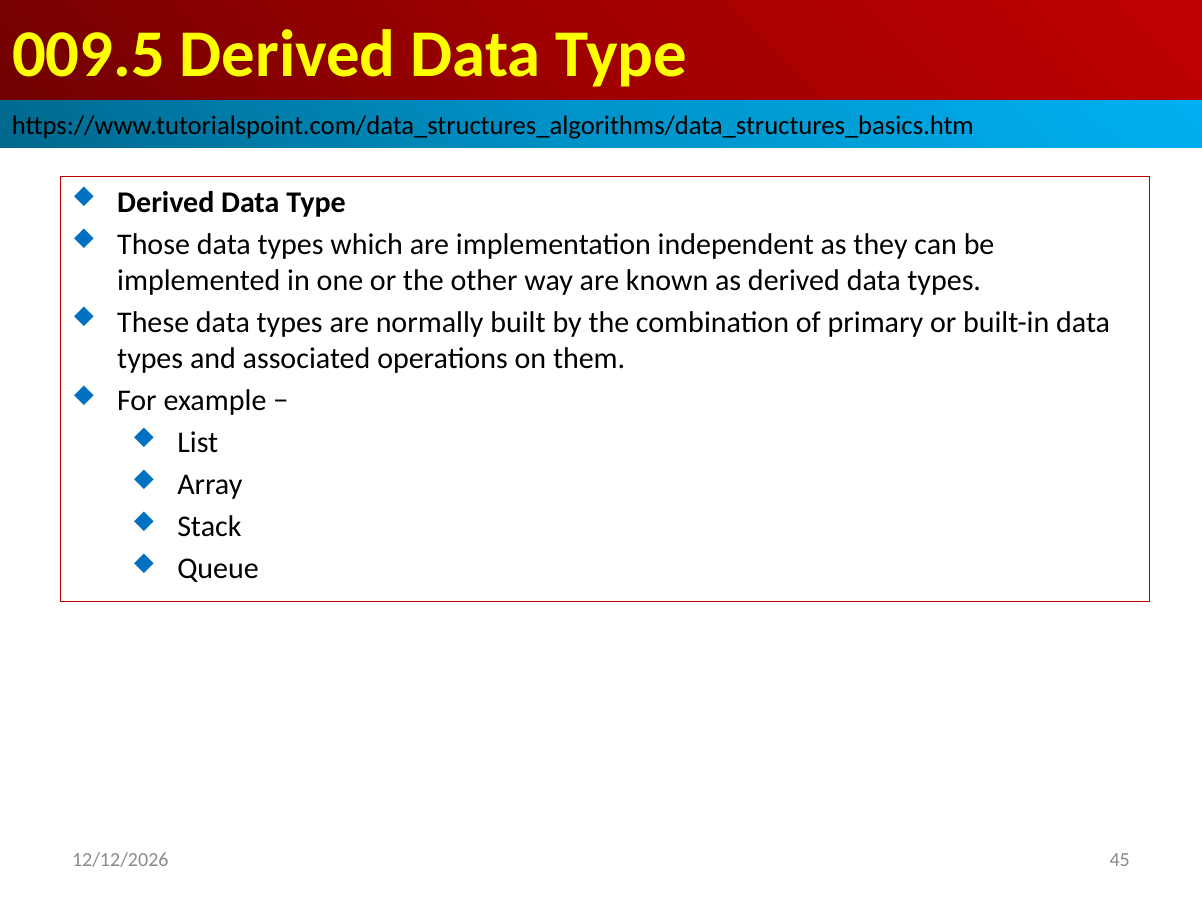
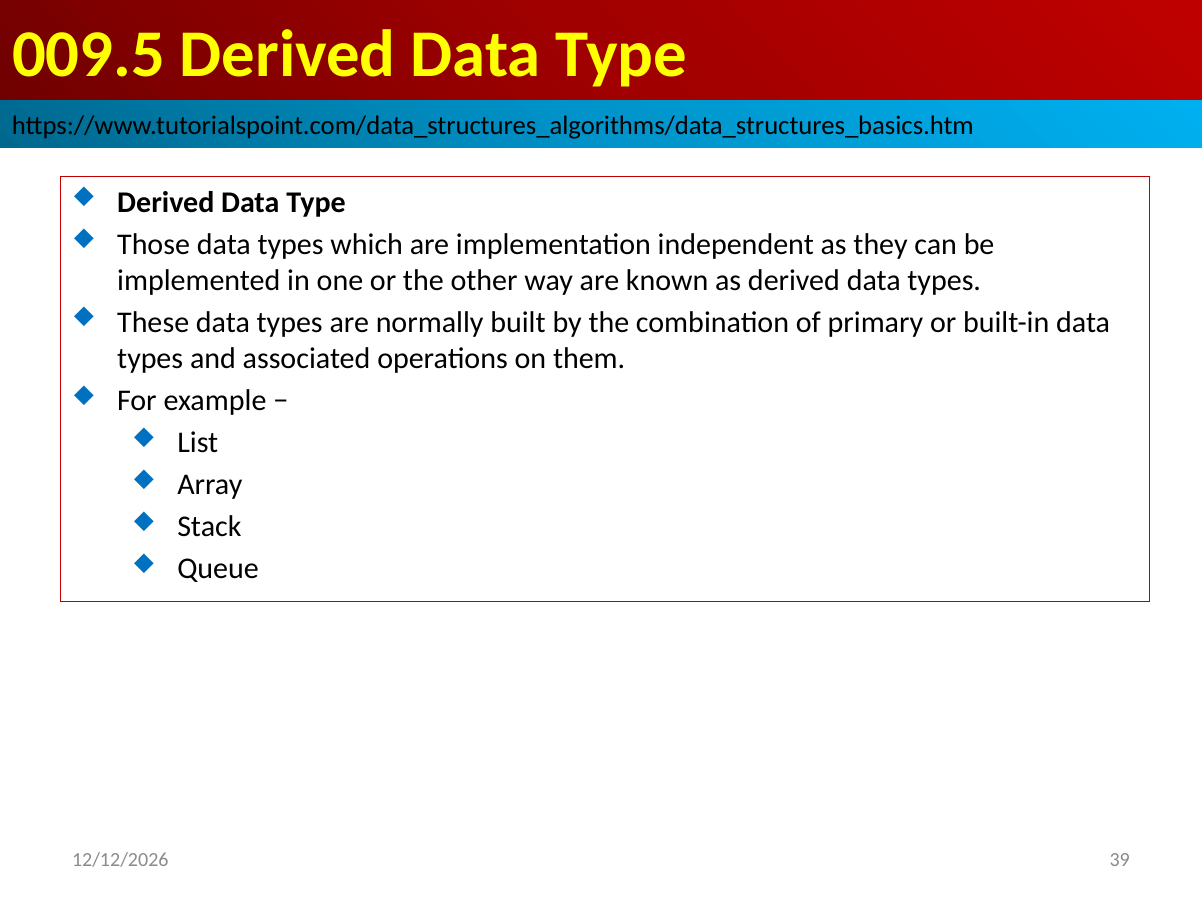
45: 45 -> 39 (1120, 861)
